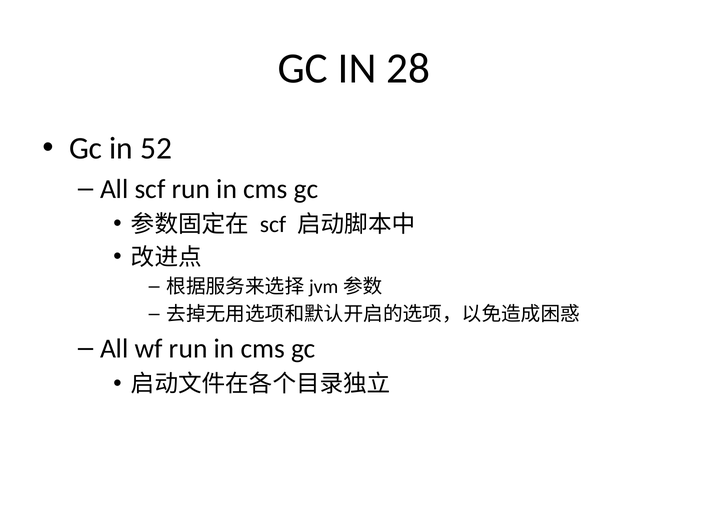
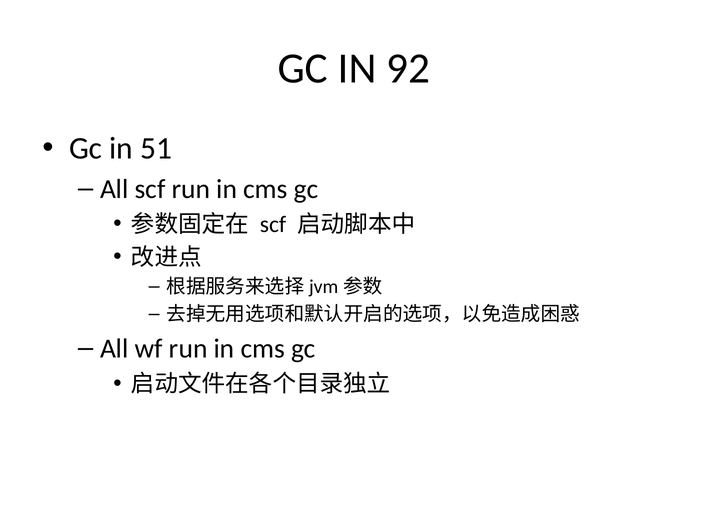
28: 28 -> 92 (408, 69)
52: 52 -> 51 (156, 149)
